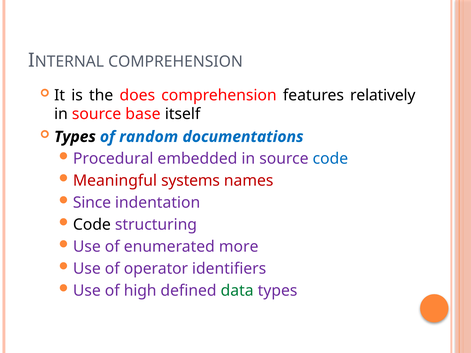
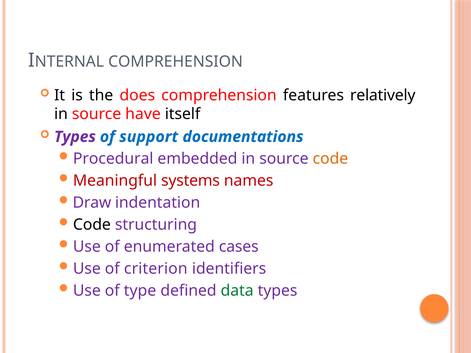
base: base -> have (143, 114)
Types colour: black -> purple (75, 137)
random: random -> support (149, 137)
code colour: blue -> orange (330, 159)
Since: Since -> Draw (92, 203)
more: more -> cases (239, 247)
operator: operator -> criterion (156, 269)
high: high -> type (140, 291)
